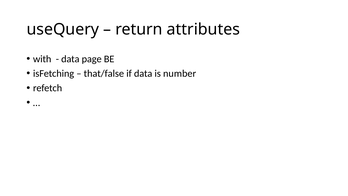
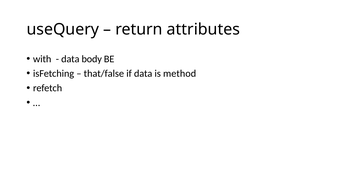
page: page -> body (92, 59)
number: number -> method (180, 73)
